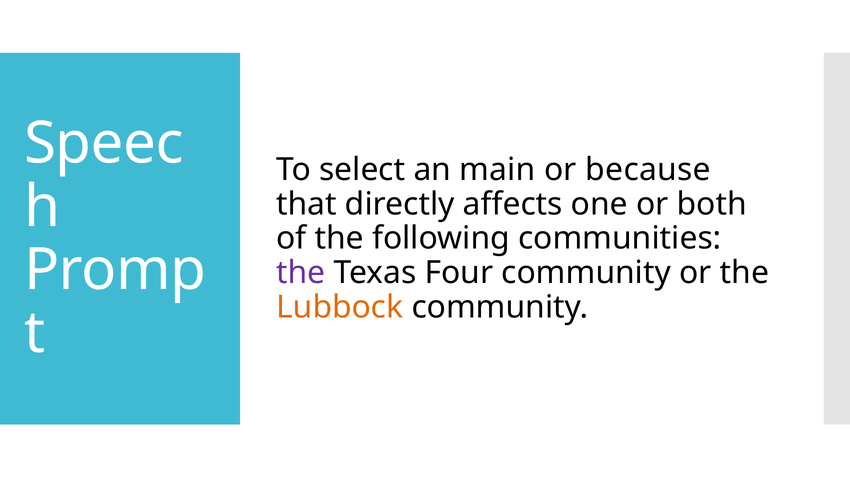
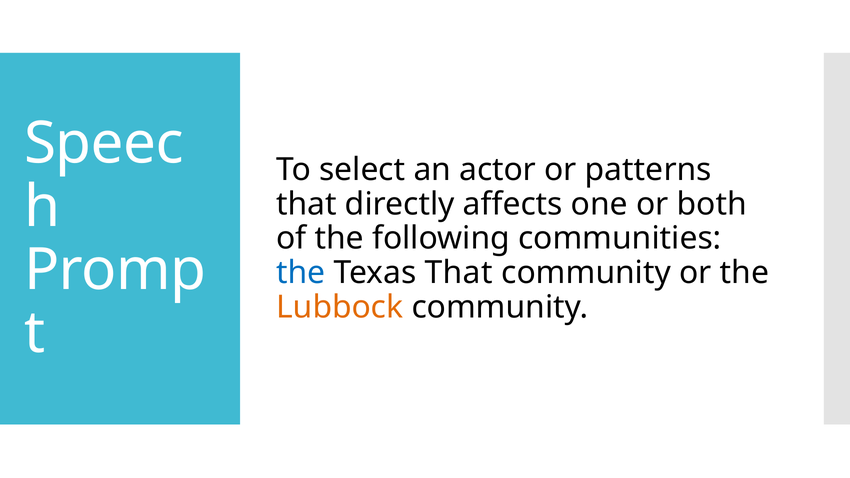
main: main -> actor (498, 170)
because: because -> patterns (648, 170)
the colour: purple -> blue (301, 273)
Texas Four: Four -> That (459, 273)
